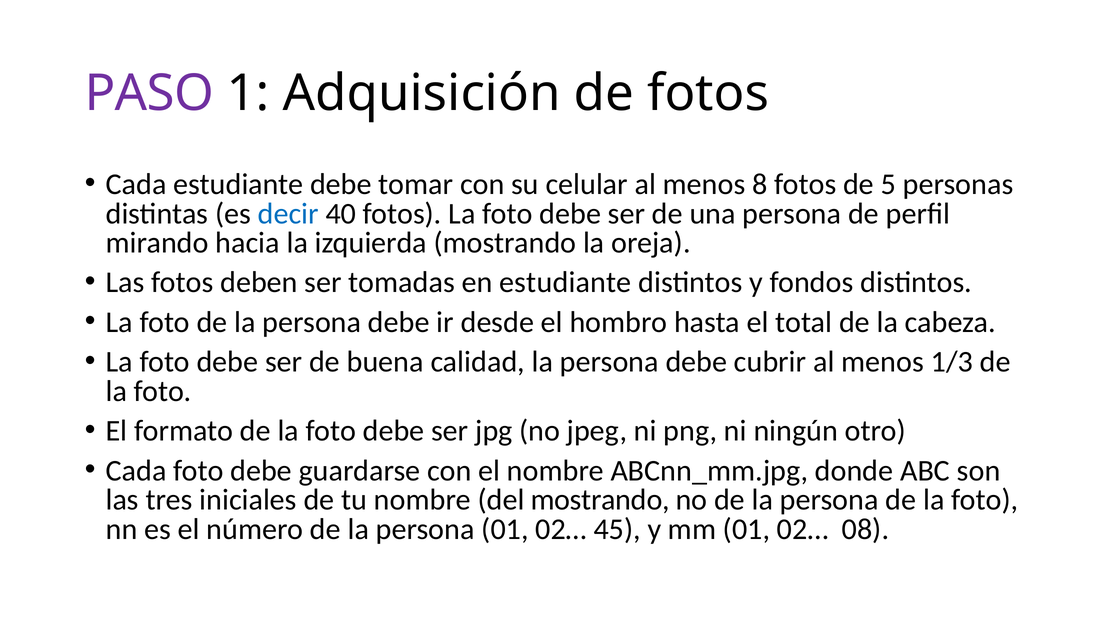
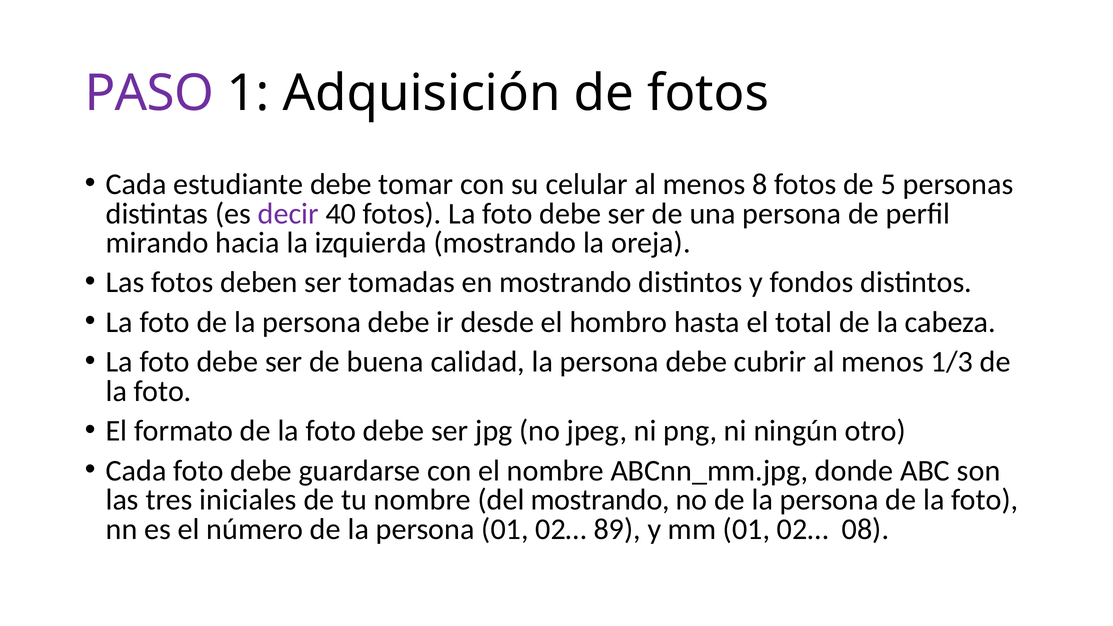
decir colour: blue -> purple (288, 214)
en estudiante: estudiante -> mostrando (565, 283)
45: 45 -> 89 (617, 529)
